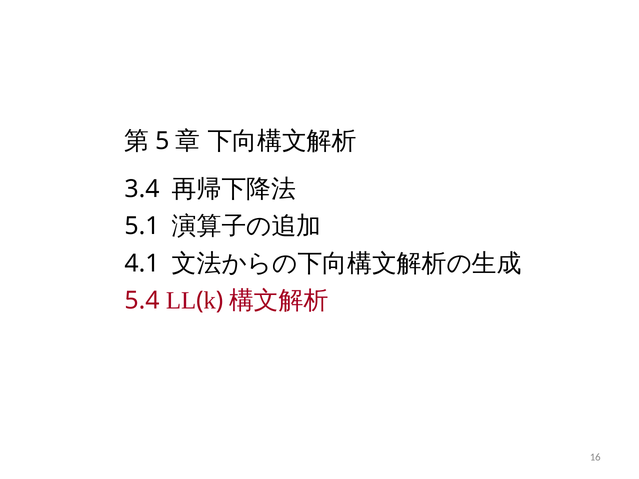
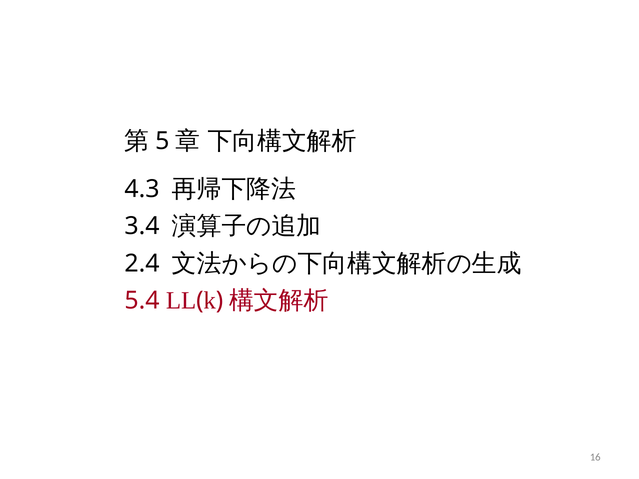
3.4: 3.4 -> 4.3 (142, 189)
5.1: 5.1 -> 3.4 (142, 226)
4.1: 4.1 -> 2.4 (142, 264)
